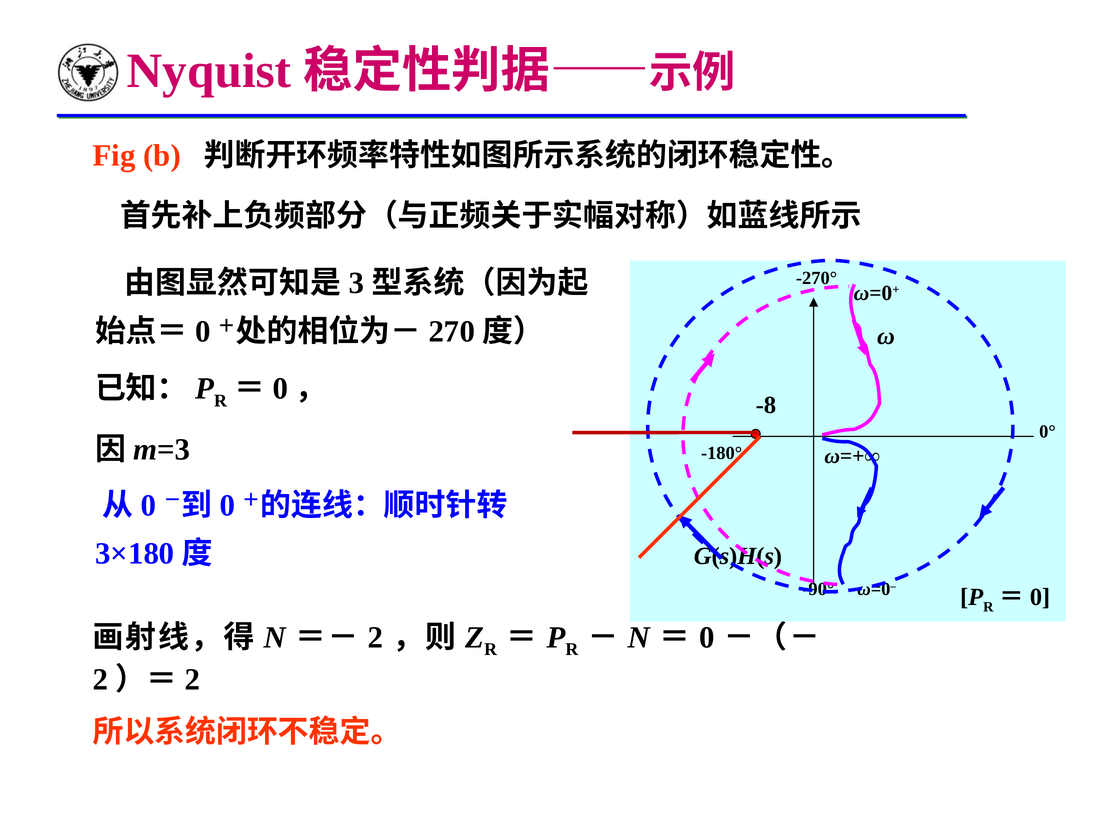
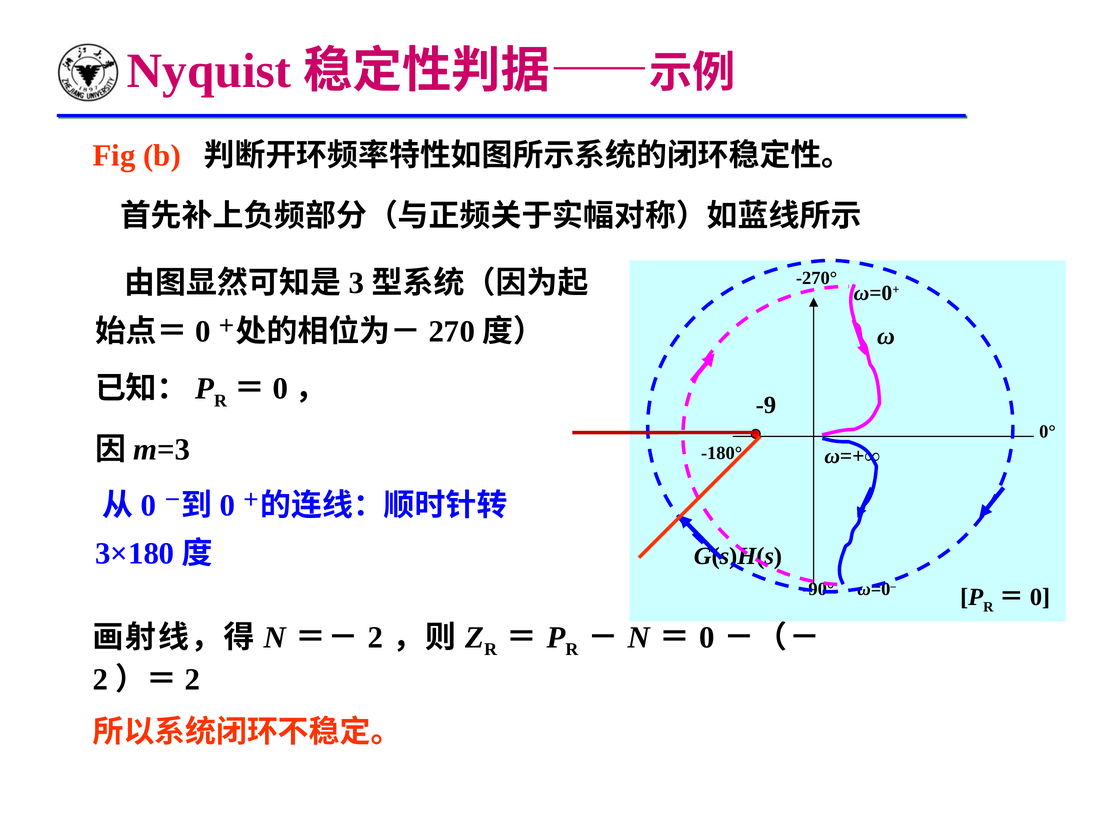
-8: -8 -> -9 (766, 405)
